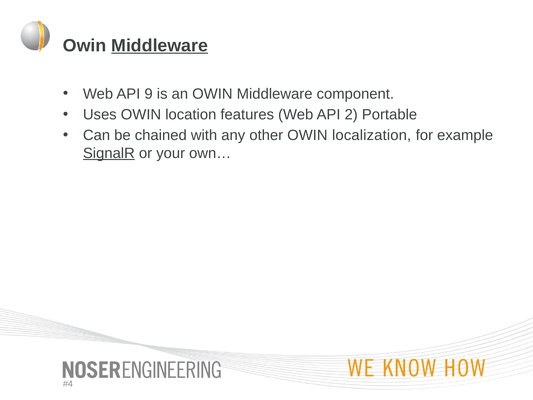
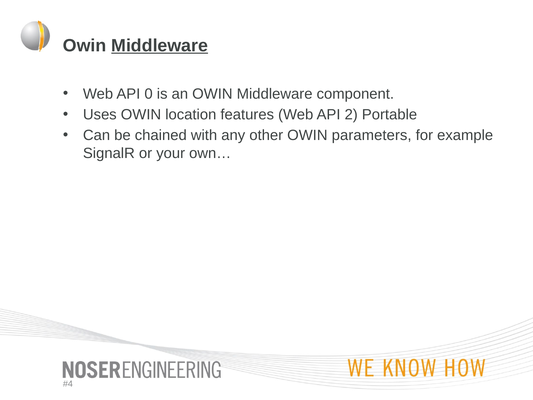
9: 9 -> 0 (149, 94)
localization: localization -> parameters (372, 135)
SignalR underline: present -> none (109, 153)
